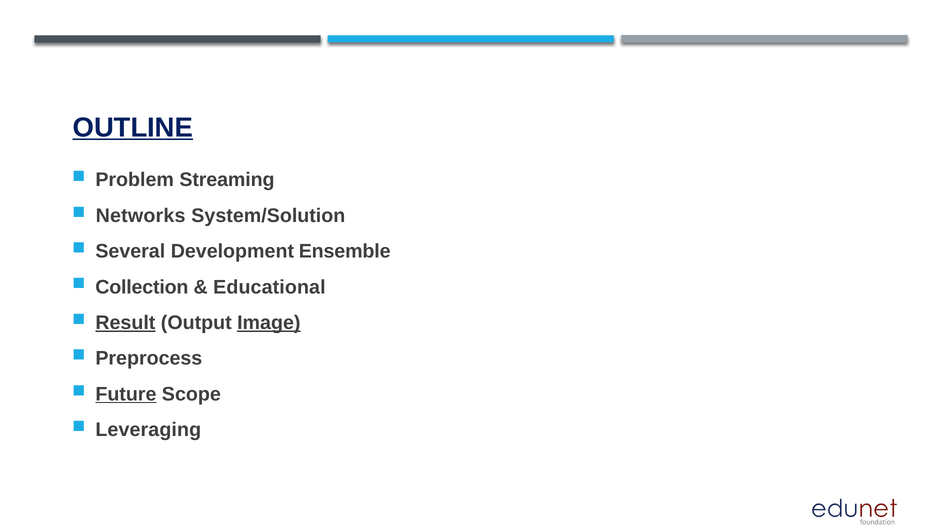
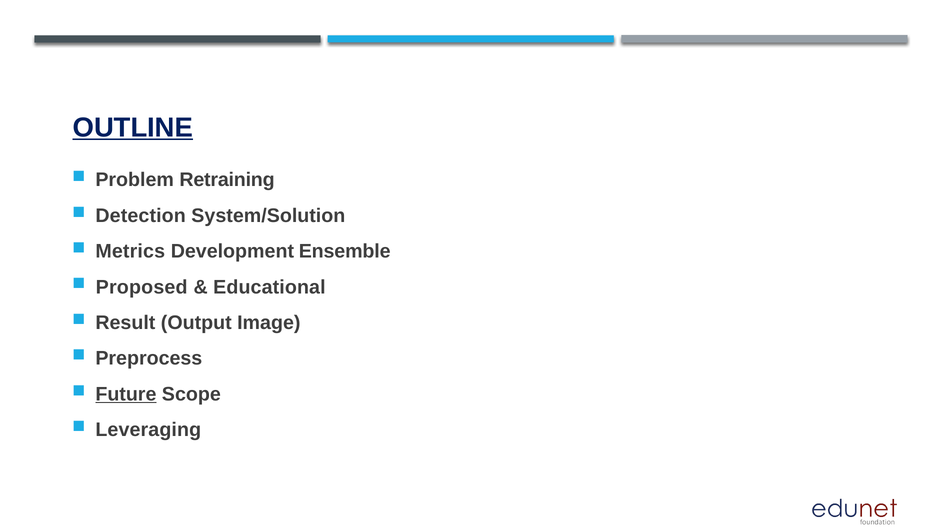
Streaming: Streaming -> Retraining (227, 180)
Networks: Networks -> Detection (141, 216)
Several: Several -> Metrics (130, 251)
Collection: Collection -> Proposed (142, 287)
Result underline: present -> none (125, 323)
Image underline: present -> none (269, 323)
